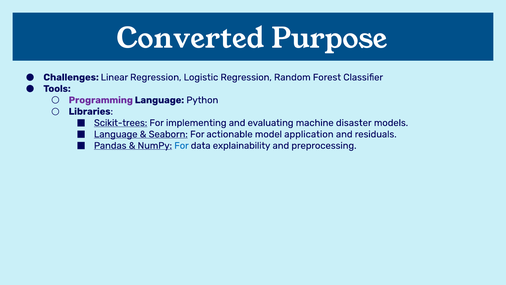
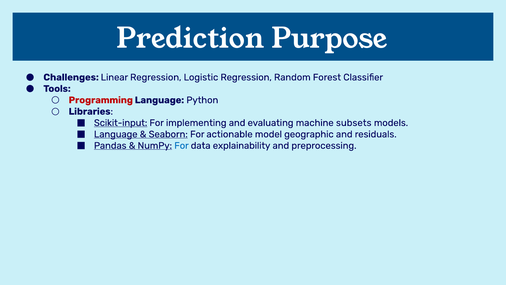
Converted: Converted -> Prediction (190, 39)
Programming colour: purple -> red (101, 100)
Scikit-trees: Scikit-trees -> Scikit-input (121, 123)
disaster: disaster -> subsets (354, 123)
application: application -> geographic (309, 134)
